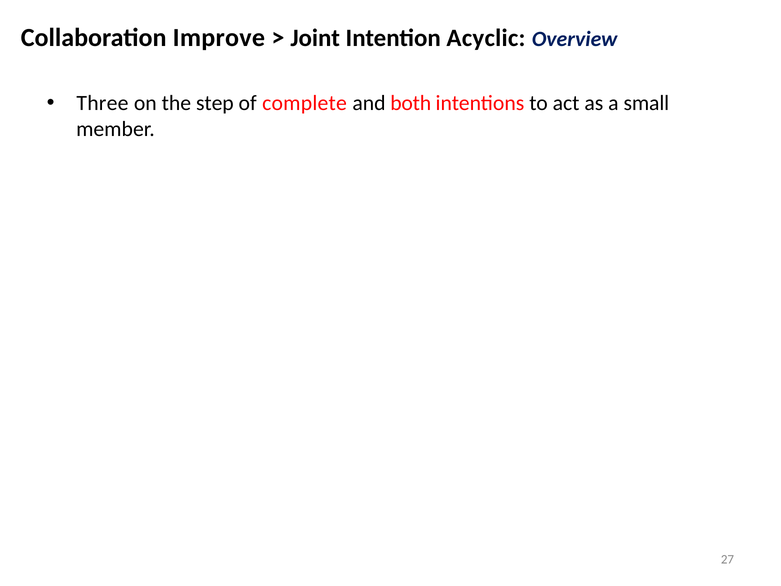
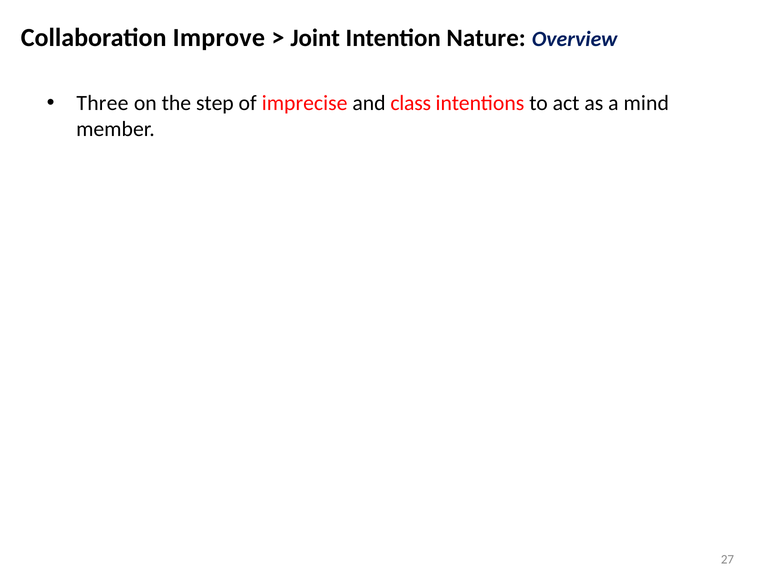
Acyclic: Acyclic -> Nature (486, 38)
complete: complete -> imprecise (305, 103)
both: both -> class (411, 103)
small: small -> mind (646, 103)
